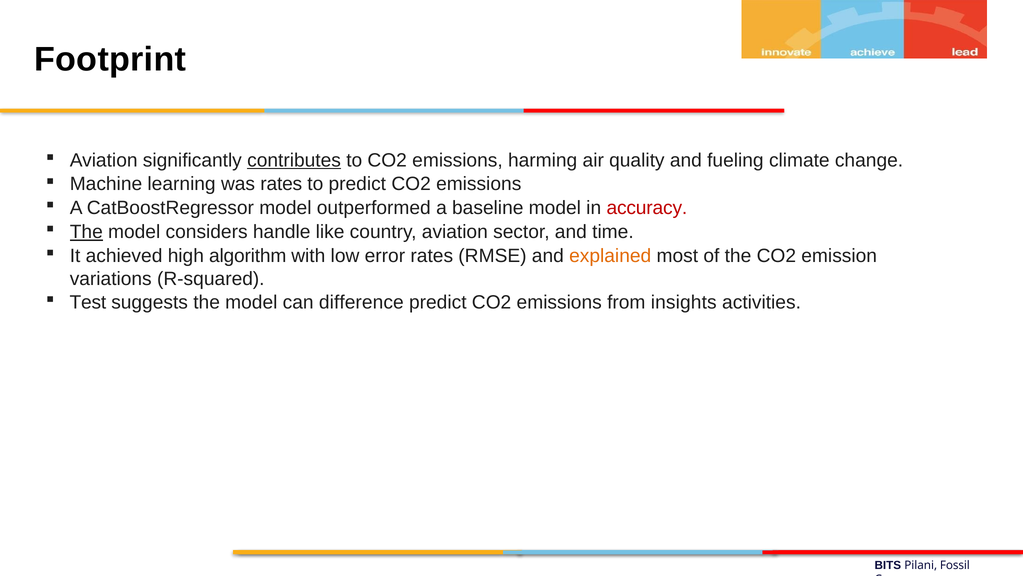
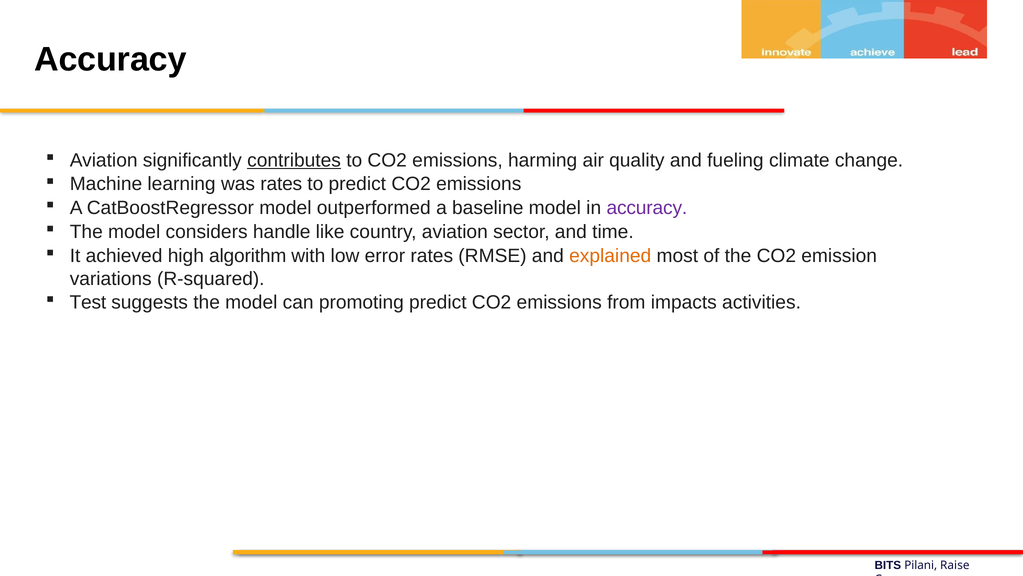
Footprint: Footprint -> Accuracy (110, 60)
accuracy colour: red -> purple (647, 208)
The underline: present -> none (86, 232)
difference: difference -> promoting (361, 302)
insights: insights -> impacts (684, 302)
Fossil: Fossil -> Raise (955, 565)
